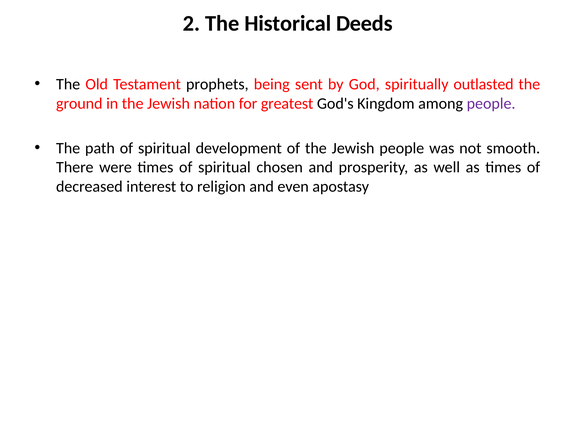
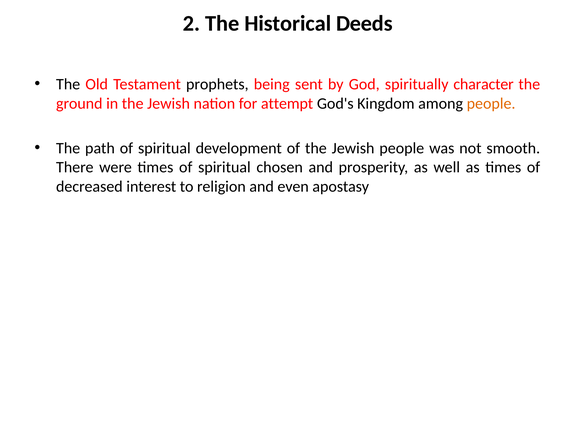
outlasted: outlasted -> character (484, 84)
greatest: greatest -> attempt (287, 104)
people colour: purple -> orange (491, 104)
